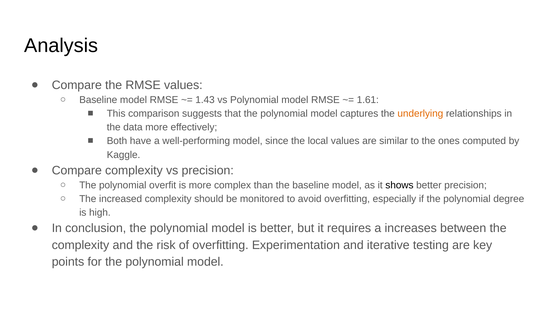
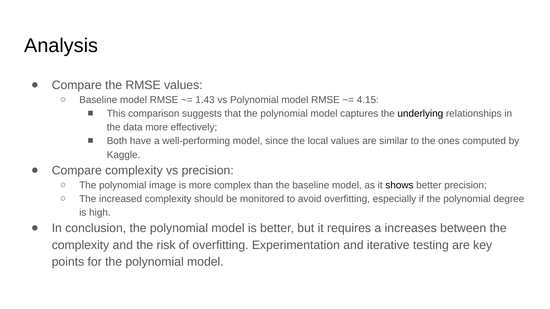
1.61: 1.61 -> 4.15 (368, 100)
underlying colour: orange -> black (420, 114)
overfit: overfit -> image (163, 185)
